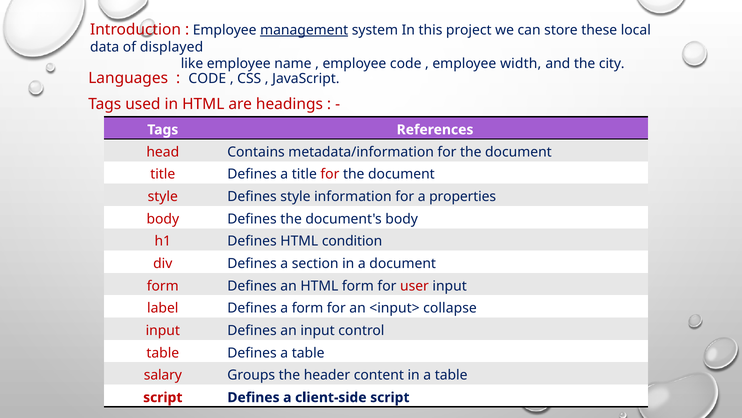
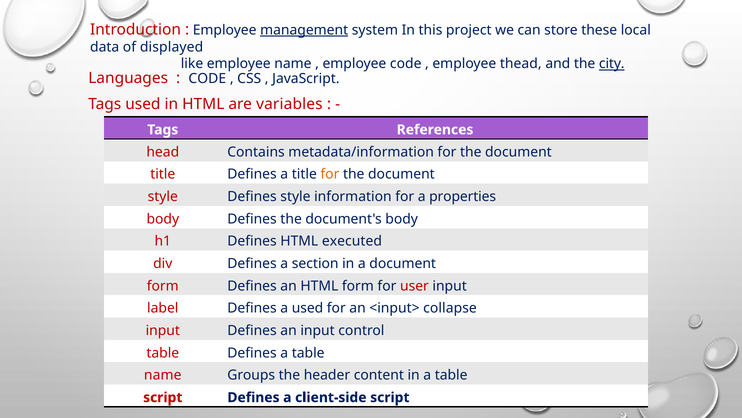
width: width -> thead (521, 64)
city underline: none -> present (612, 64)
headings: headings -> variables (289, 104)
for colour: red -> orange (330, 174)
condition: condition -> executed (352, 241)
a form: form -> used (308, 308)
salary: salary -> name (163, 375)
